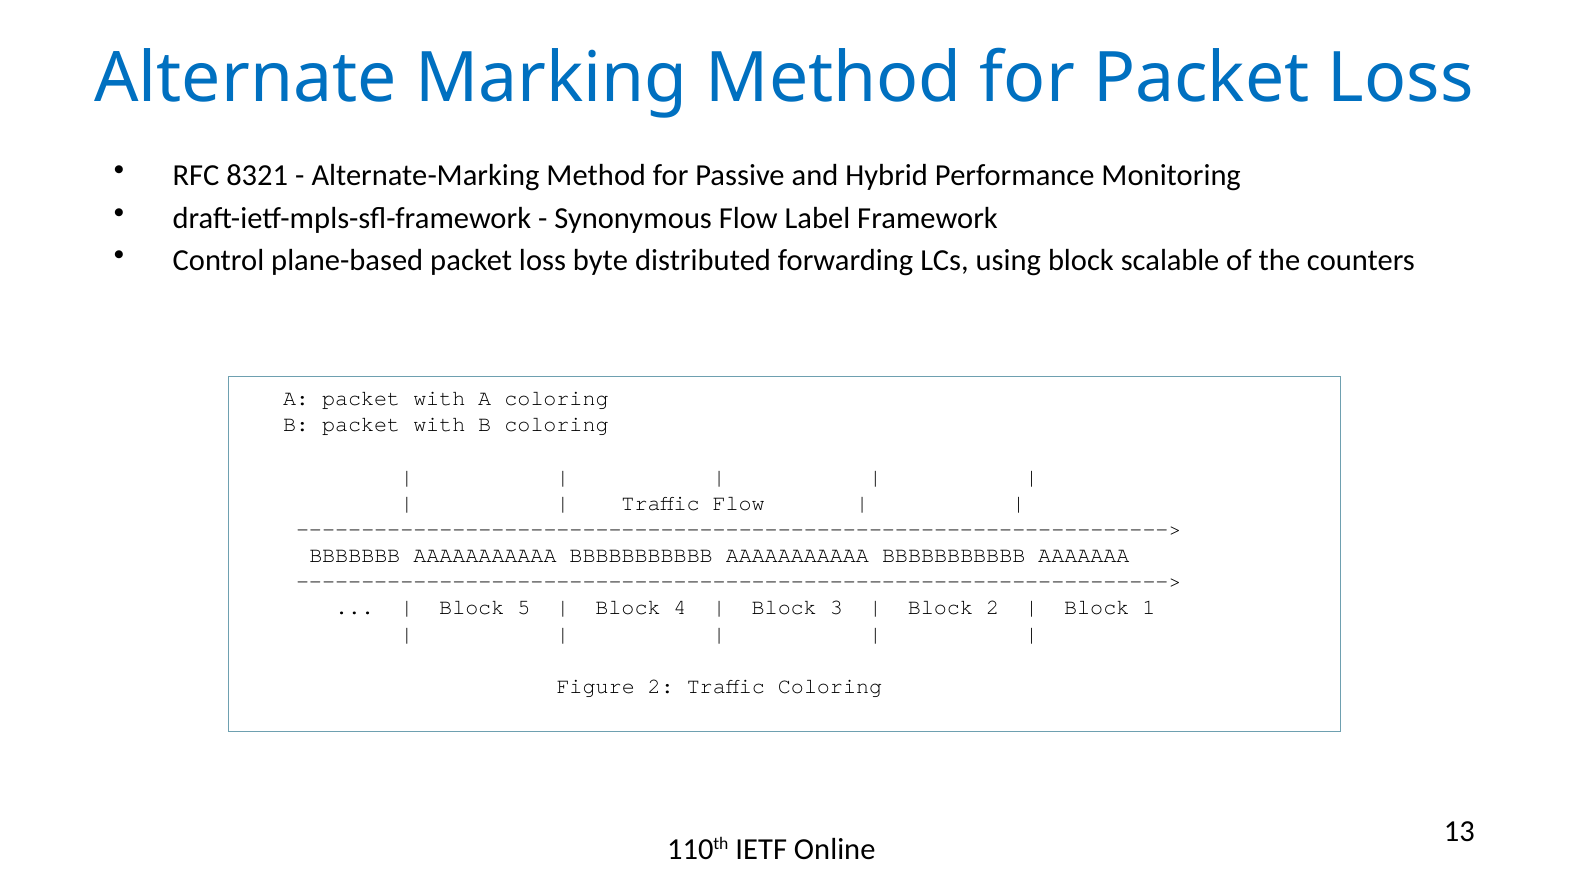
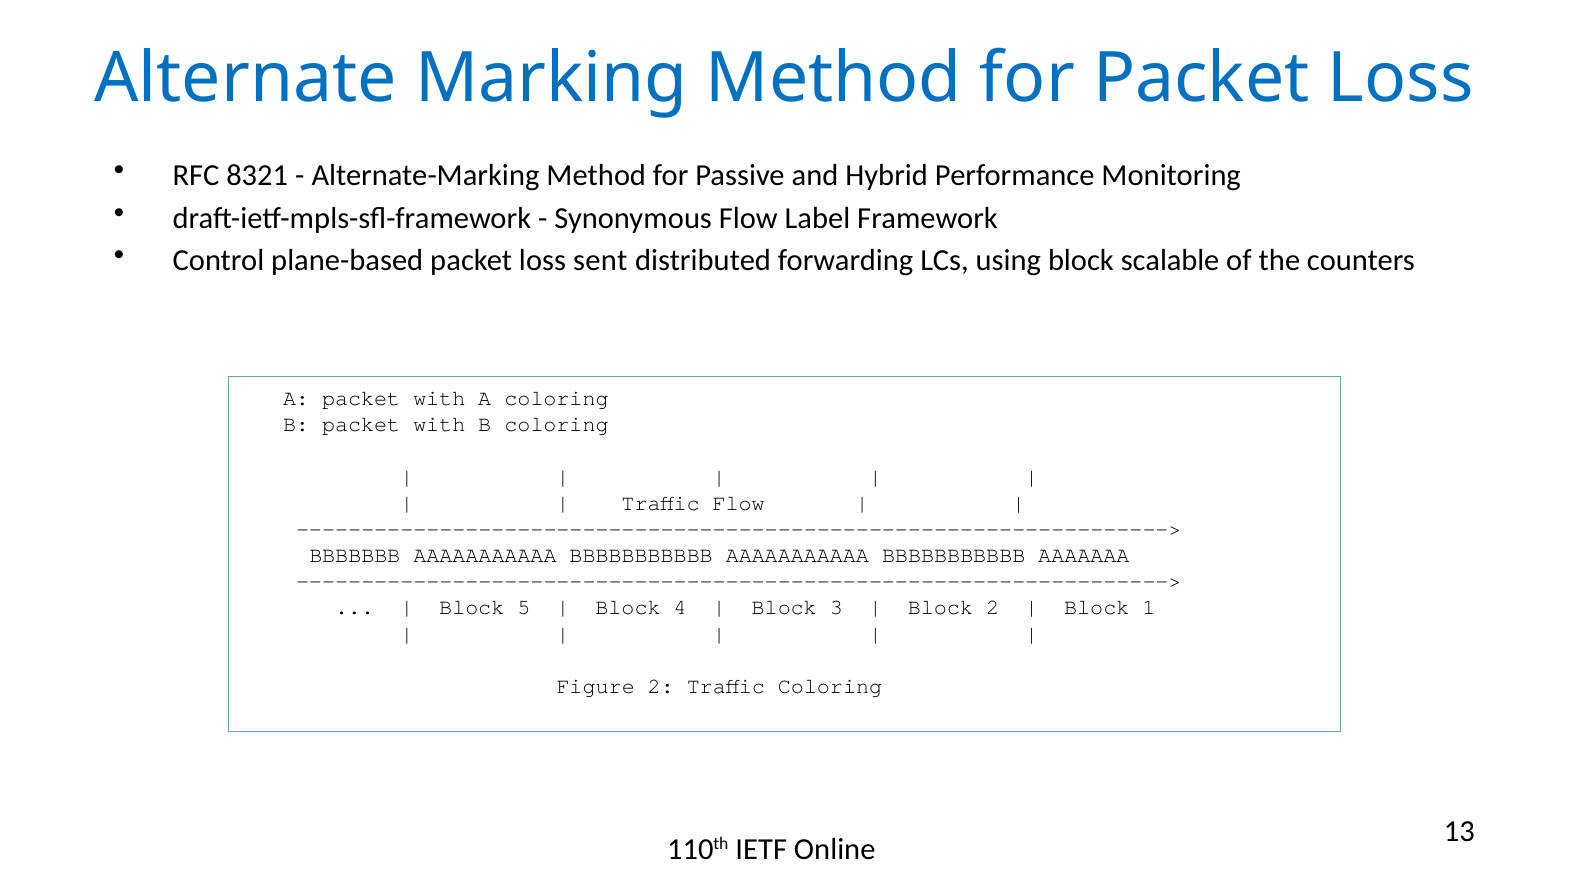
byte: byte -> sent (600, 261)
